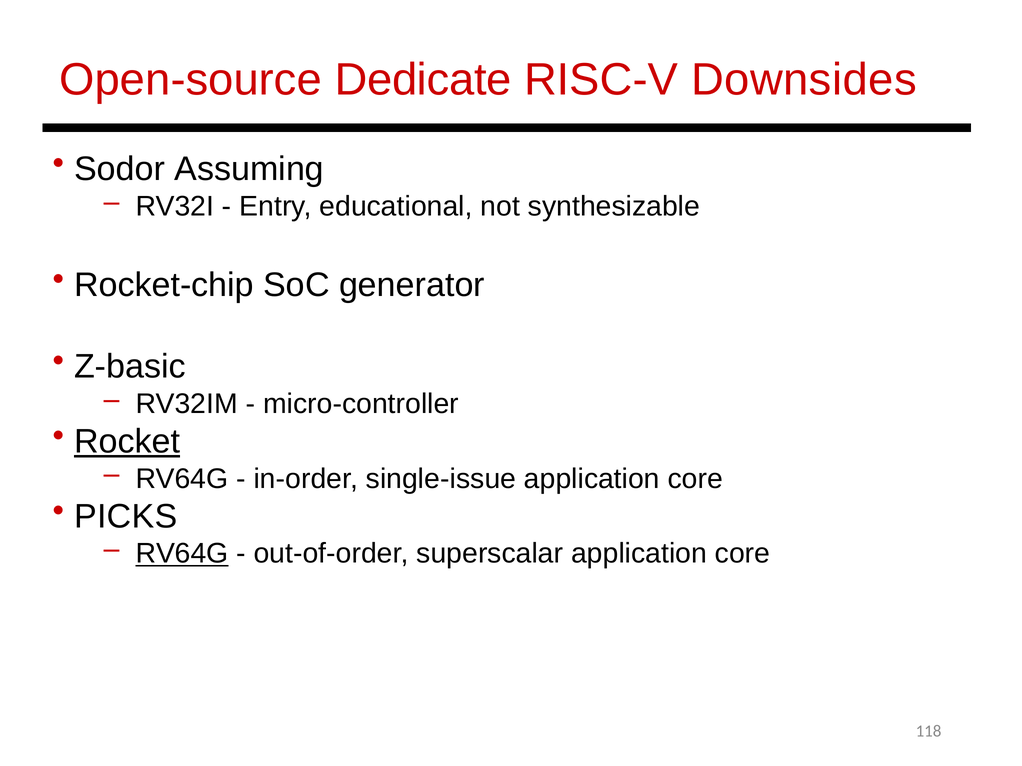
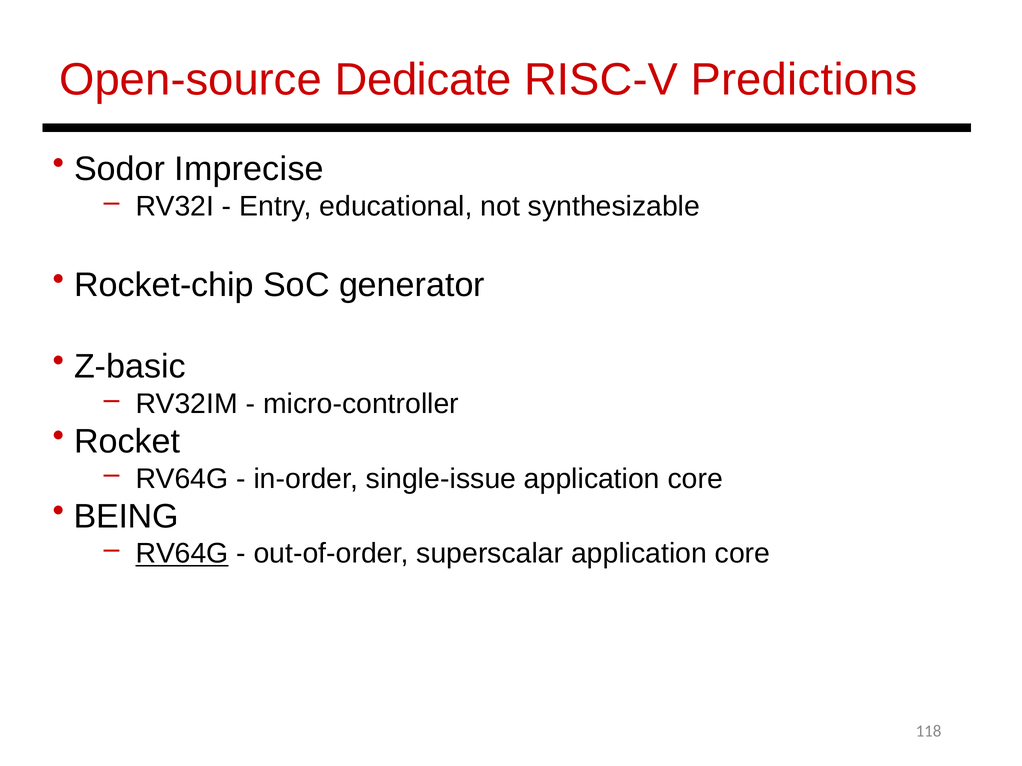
Downsides: Downsides -> Predictions (804, 80)
Assuming: Assuming -> Imprecise (249, 169)
Rocket underline: present -> none (127, 442)
PICKS: PICKS -> BEING (126, 517)
